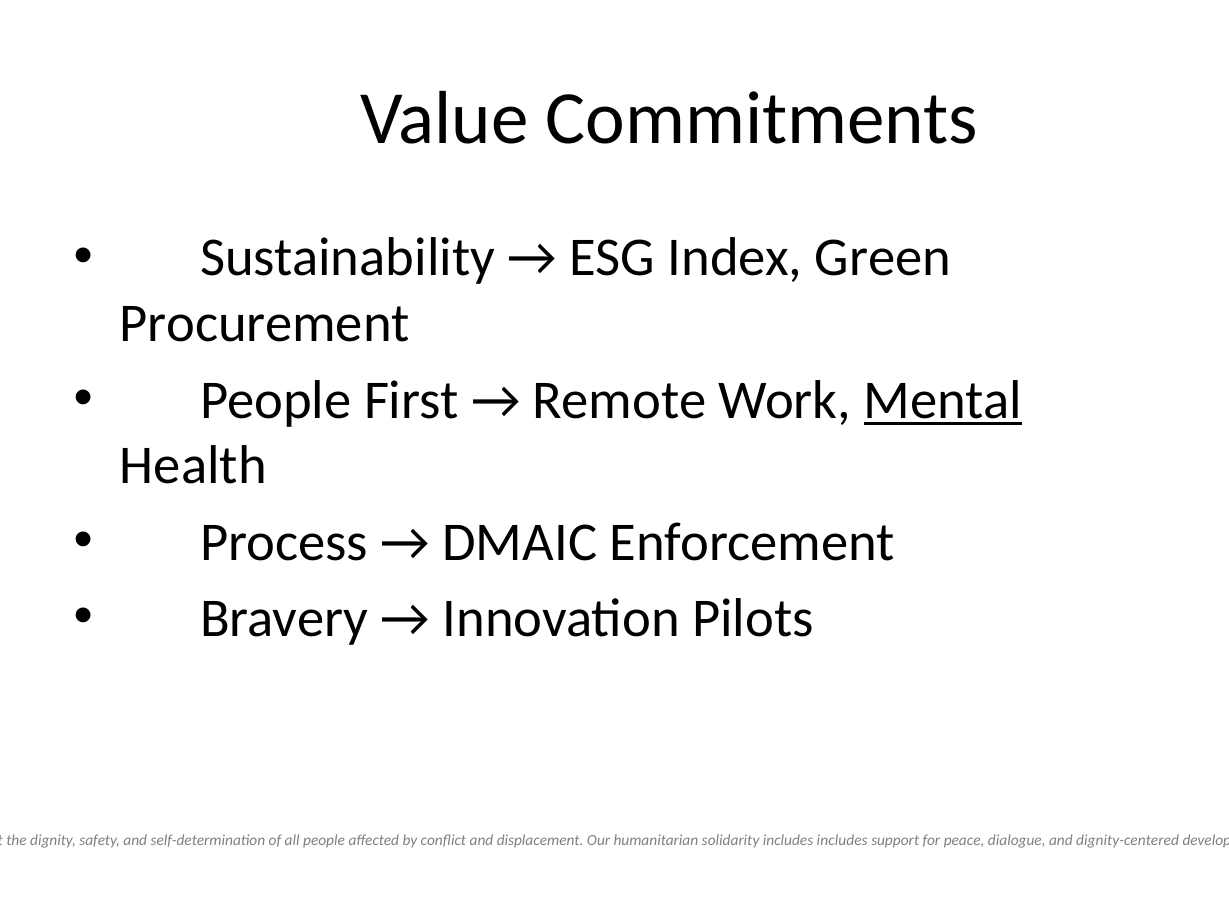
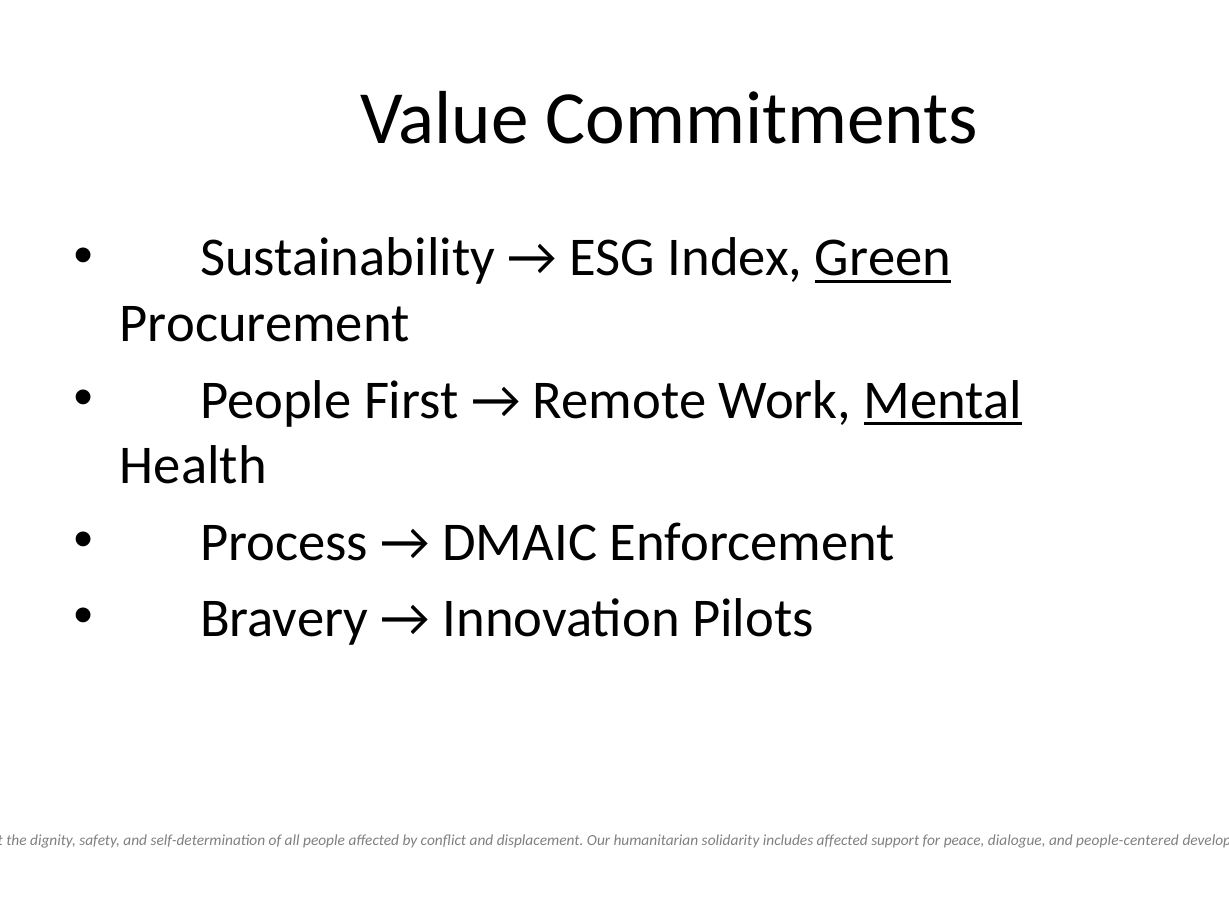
Green underline: none -> present (883, 258)
includes includes: includes -> affected (842, 840)
dignity-centered: dignity-centered -> people-centered (1128, 840)
